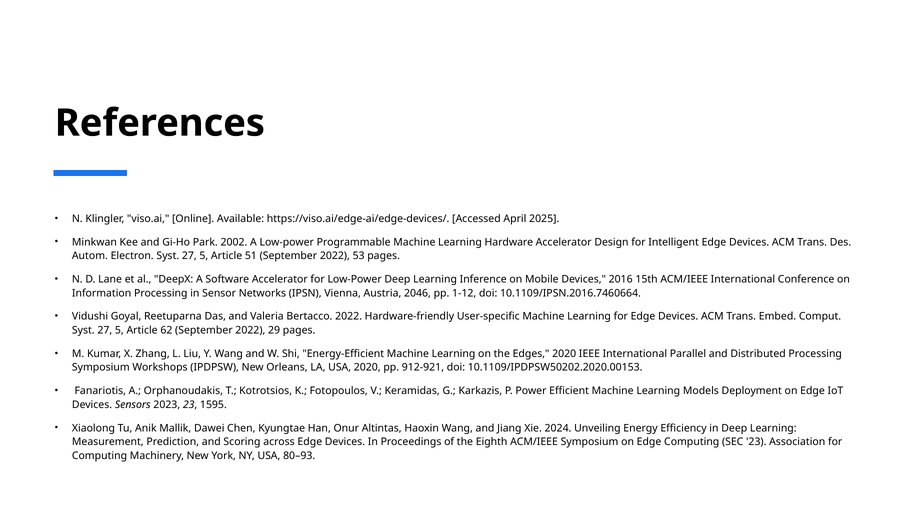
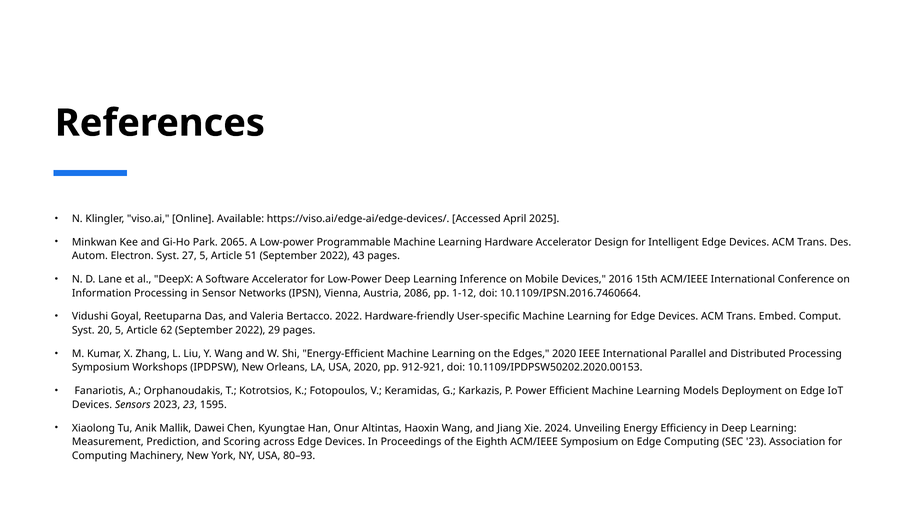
2002: 2002 -> 2065 (234, 242)
53: 53 -> 43 (359, 256)
2046: 2046 -> 2086 (417, 293)
27: 27 -> 20 (105, 330)
